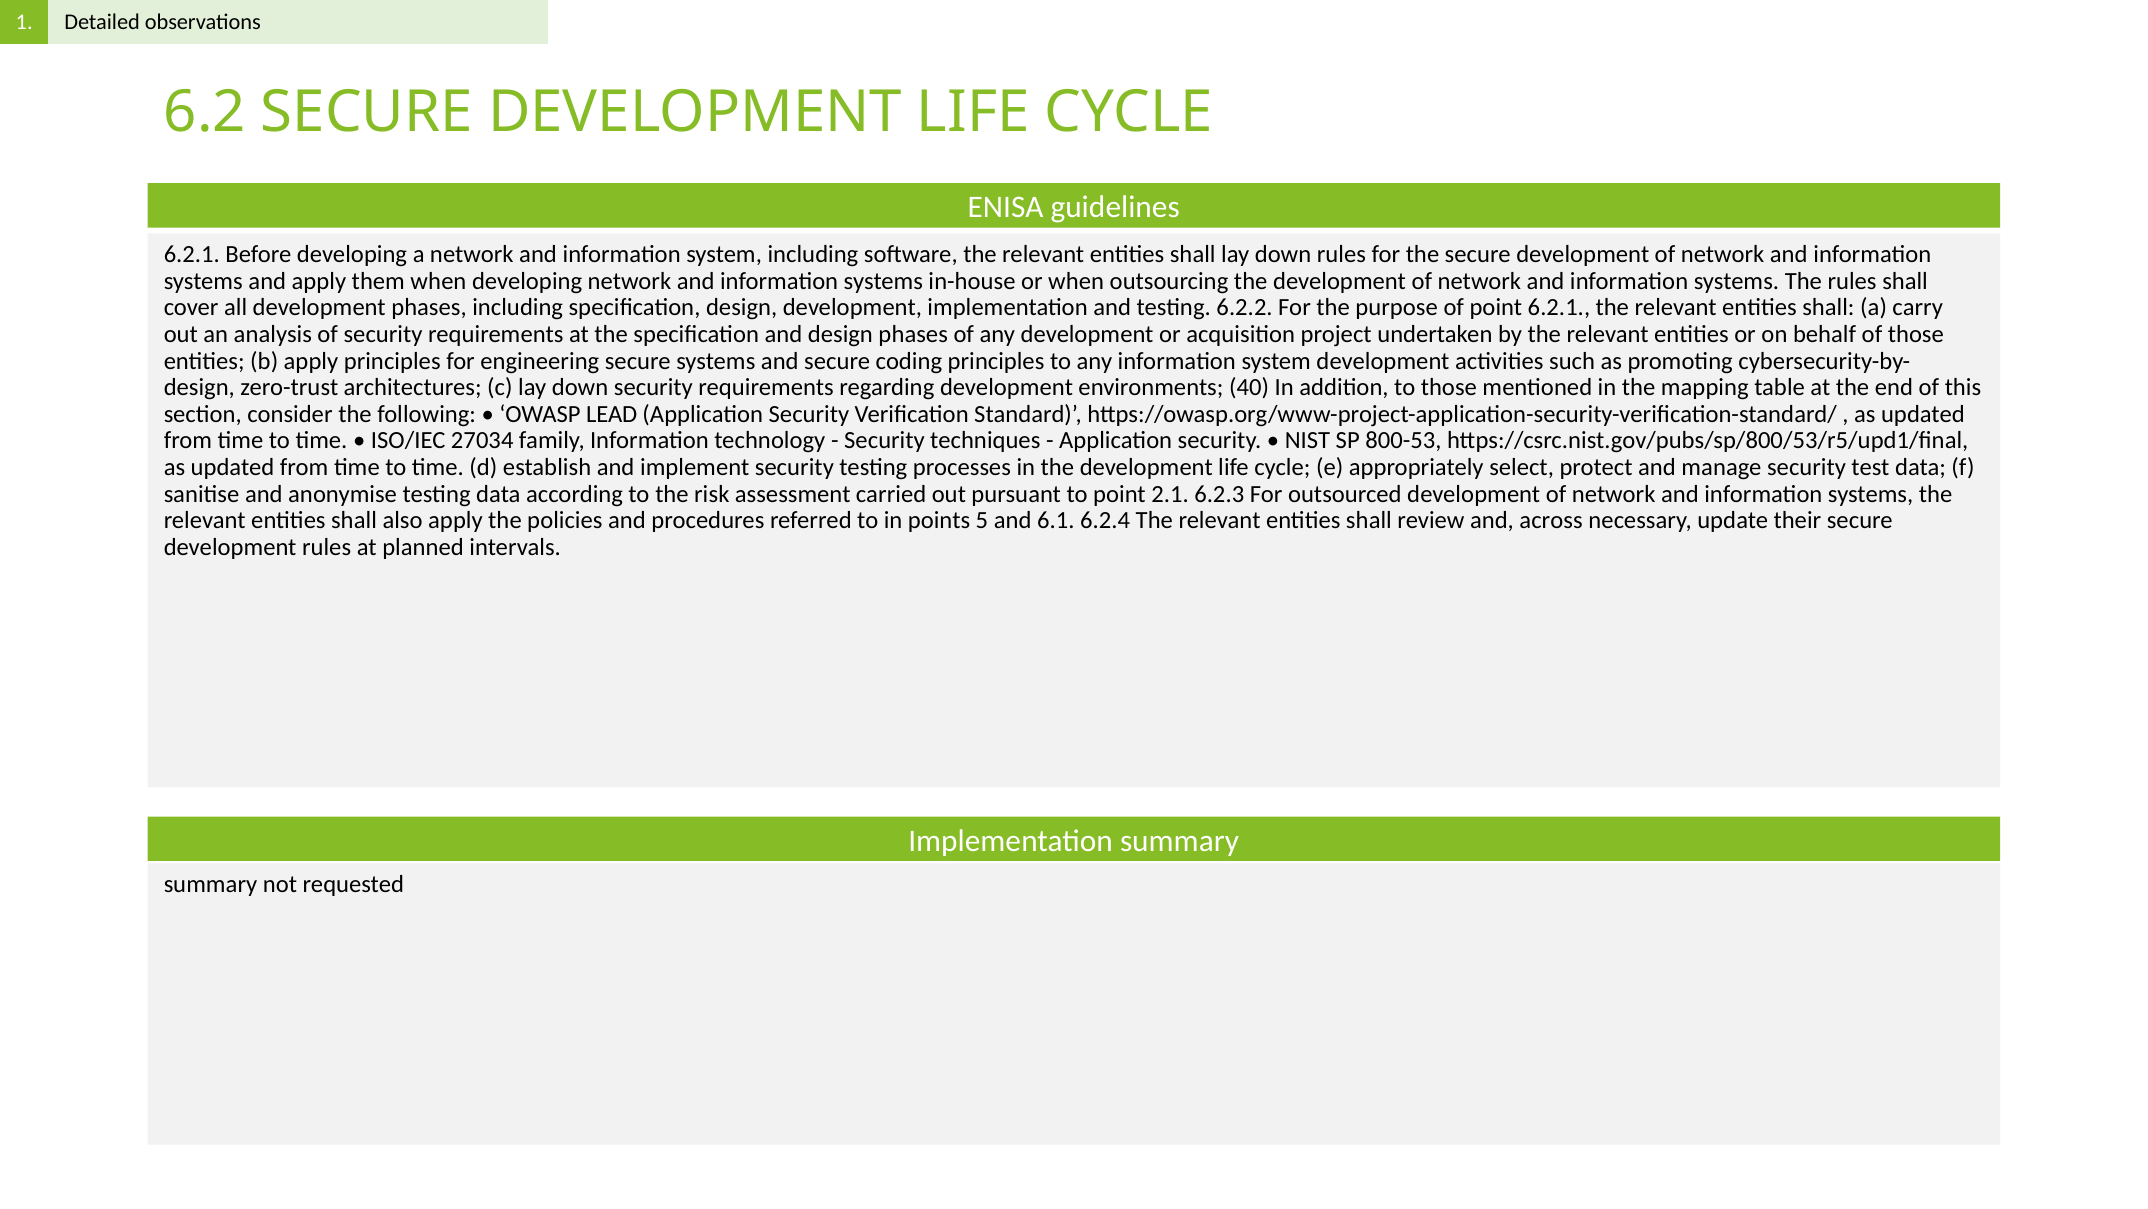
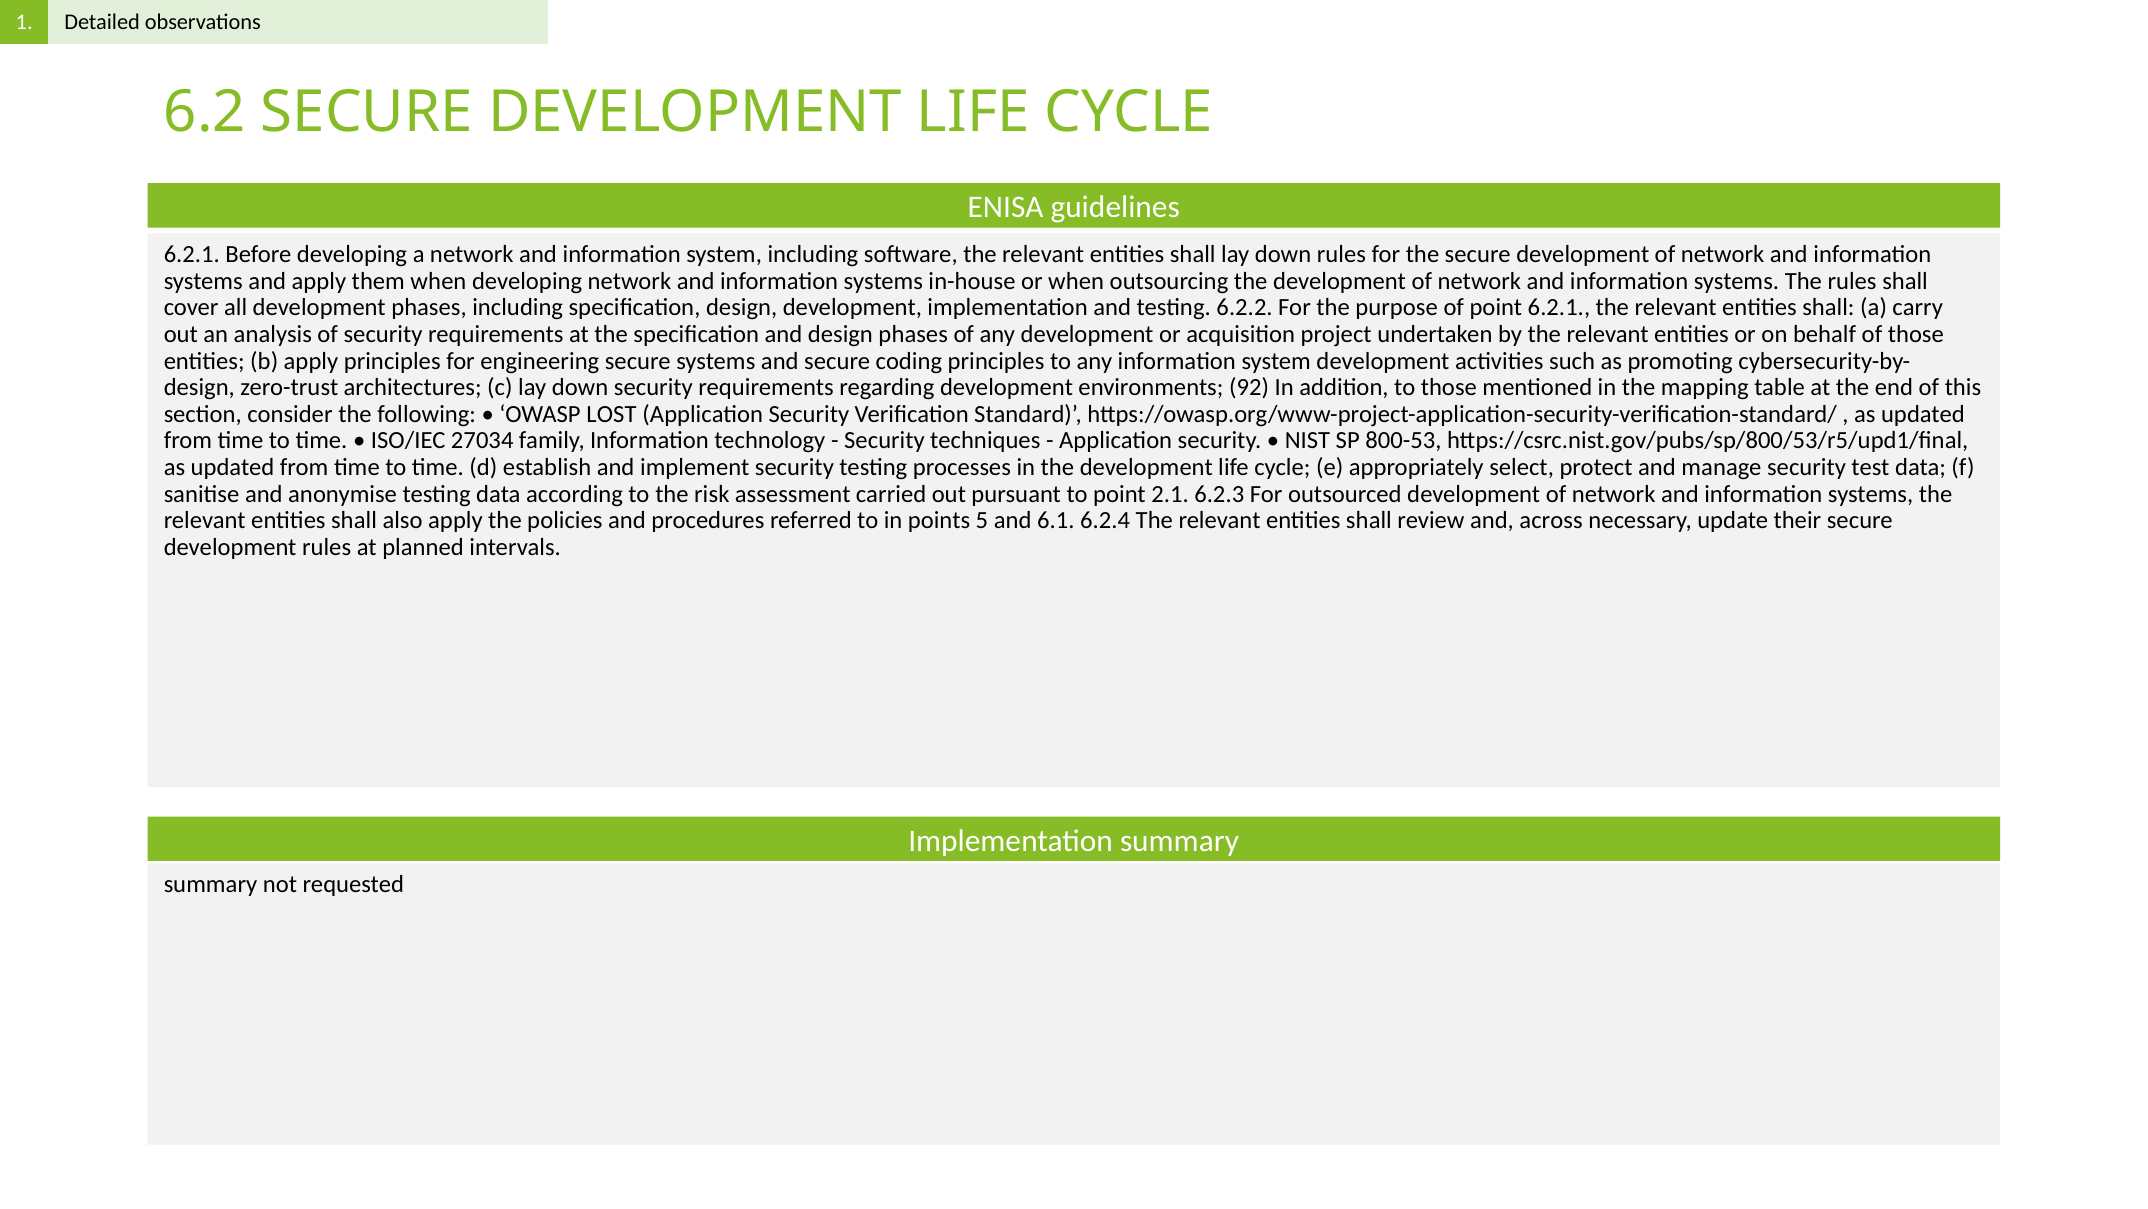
40: 40 -> 92 (1249, 387)
LEAD: LEAD -> LOST (611, 414)
